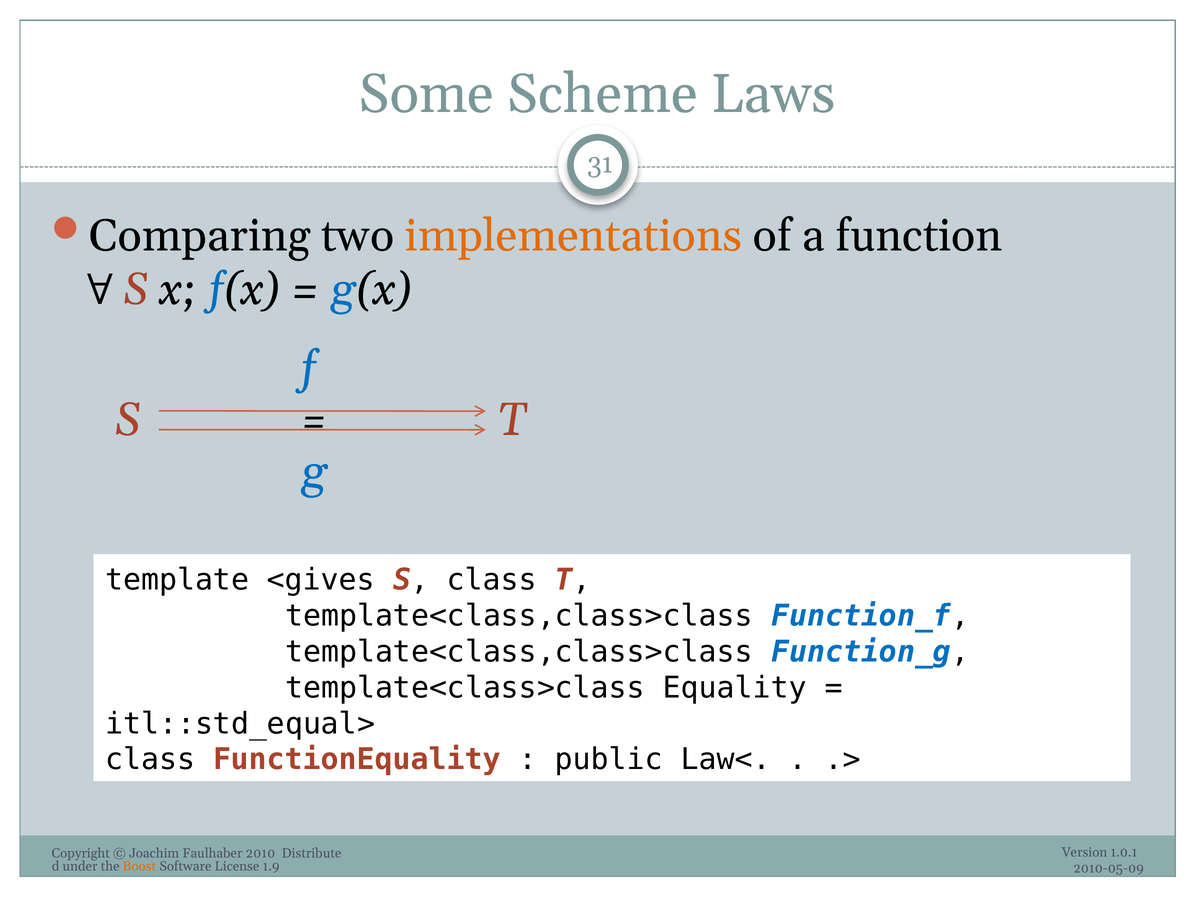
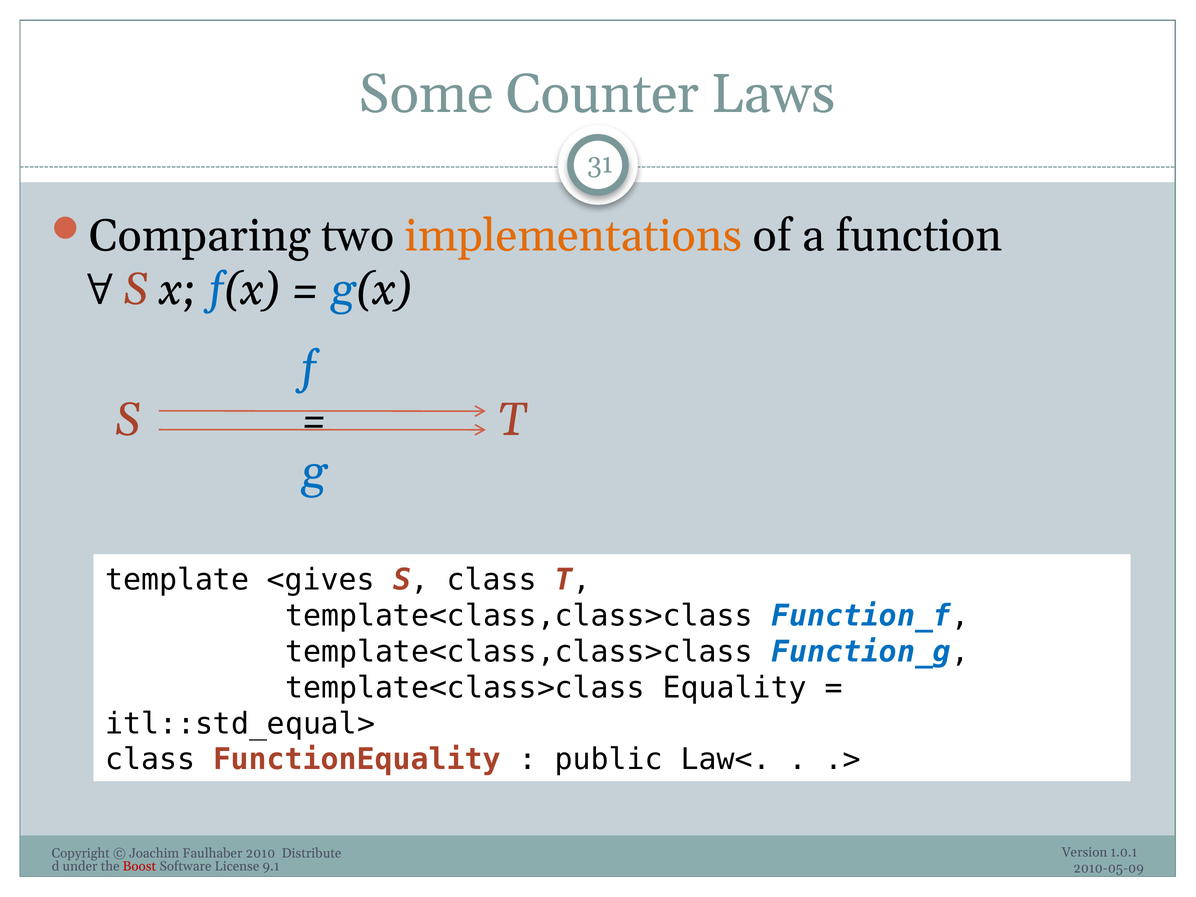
Scheme: Scheme -> Counter (603, 94)
Boost colour: orange -> red (139, 867)
1.9: 1.9 -> 9.1 (271, 867)
